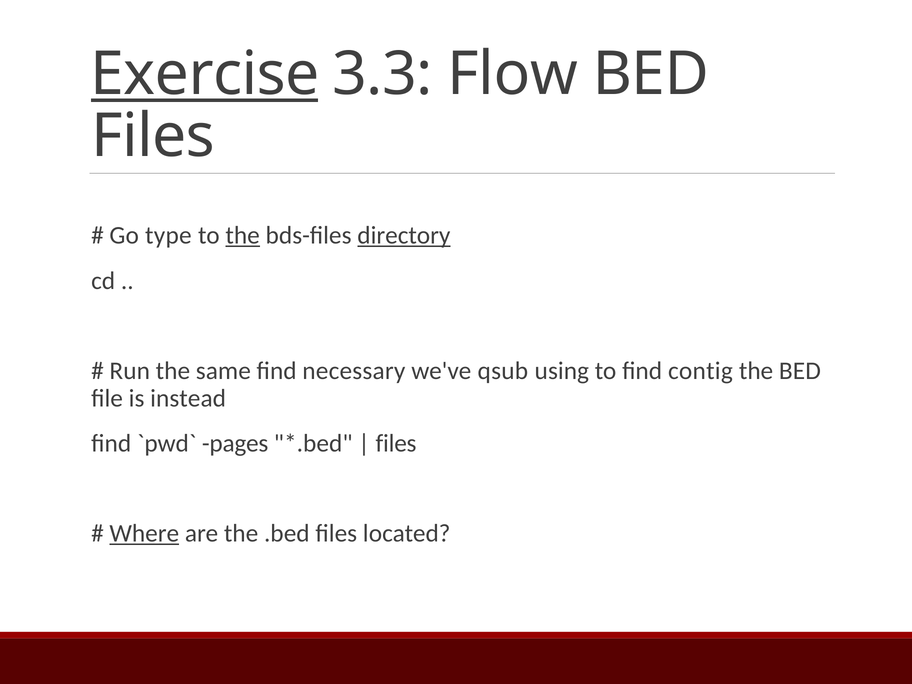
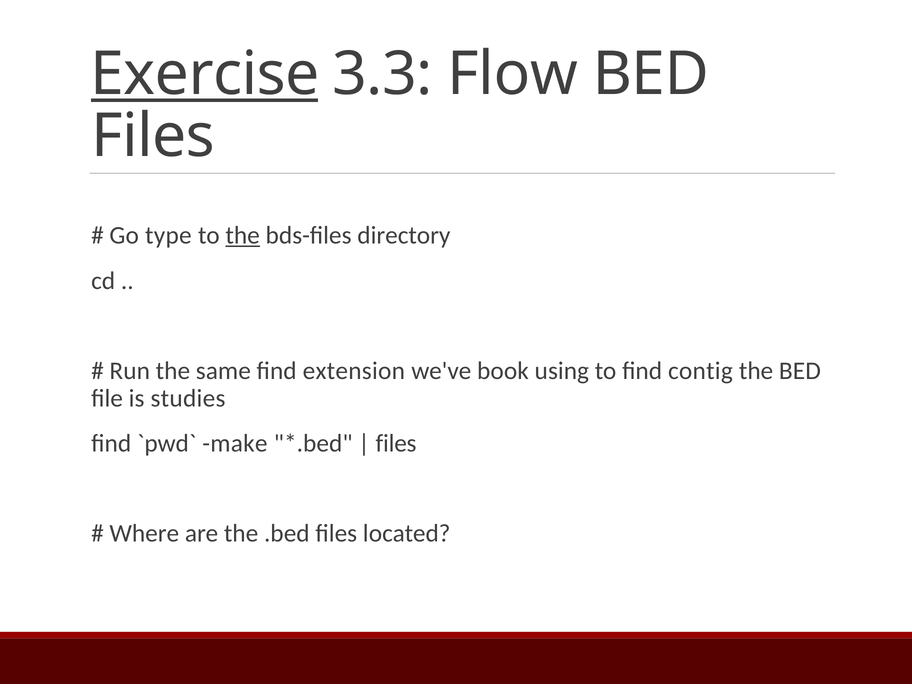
directory underline: present -> none (404, 236)
necessary: necessary -> extension (354, 371)
qsub: qsub -> book (503, 371)
instead: instead -> studies (188, 398)
pages: pages -> make (235, 443)
Where underline: present -> none (144, 534)
